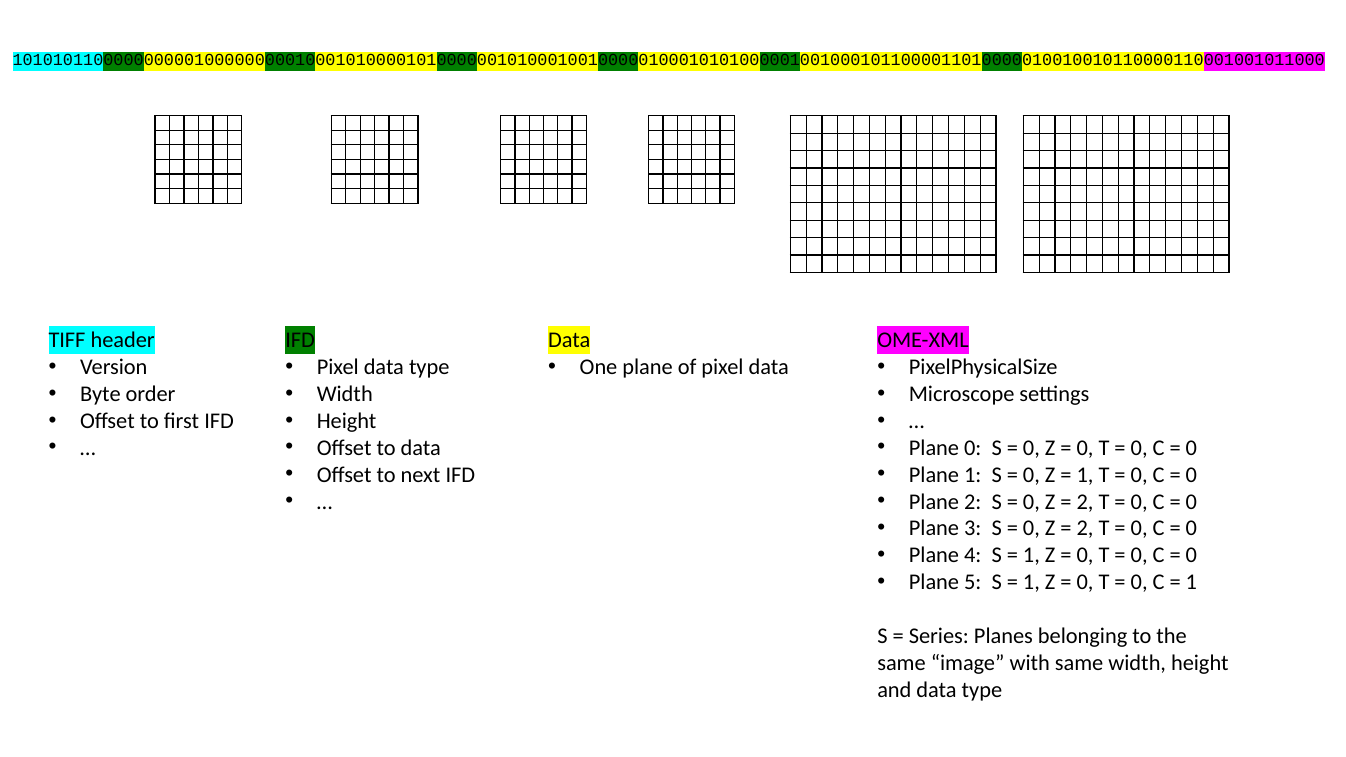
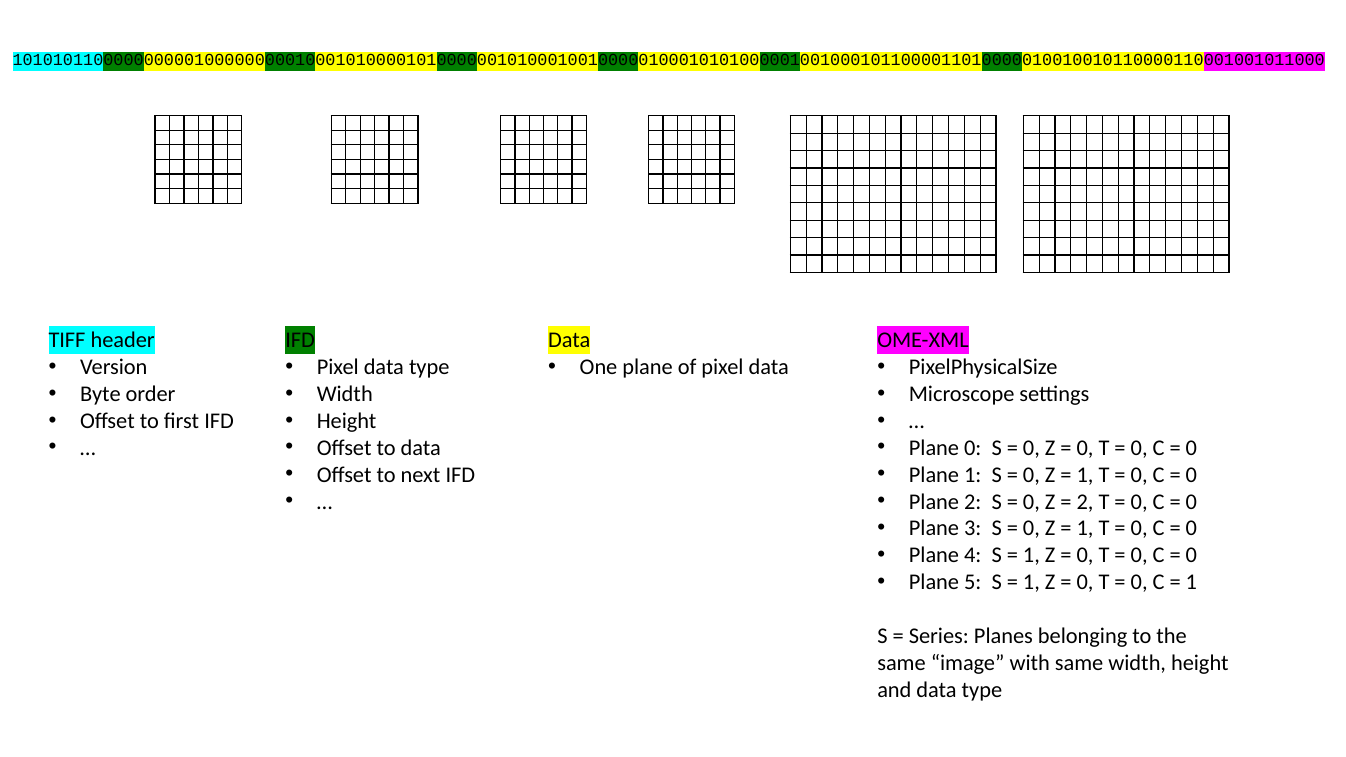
2: 2 -> 1 (1085, 529)
